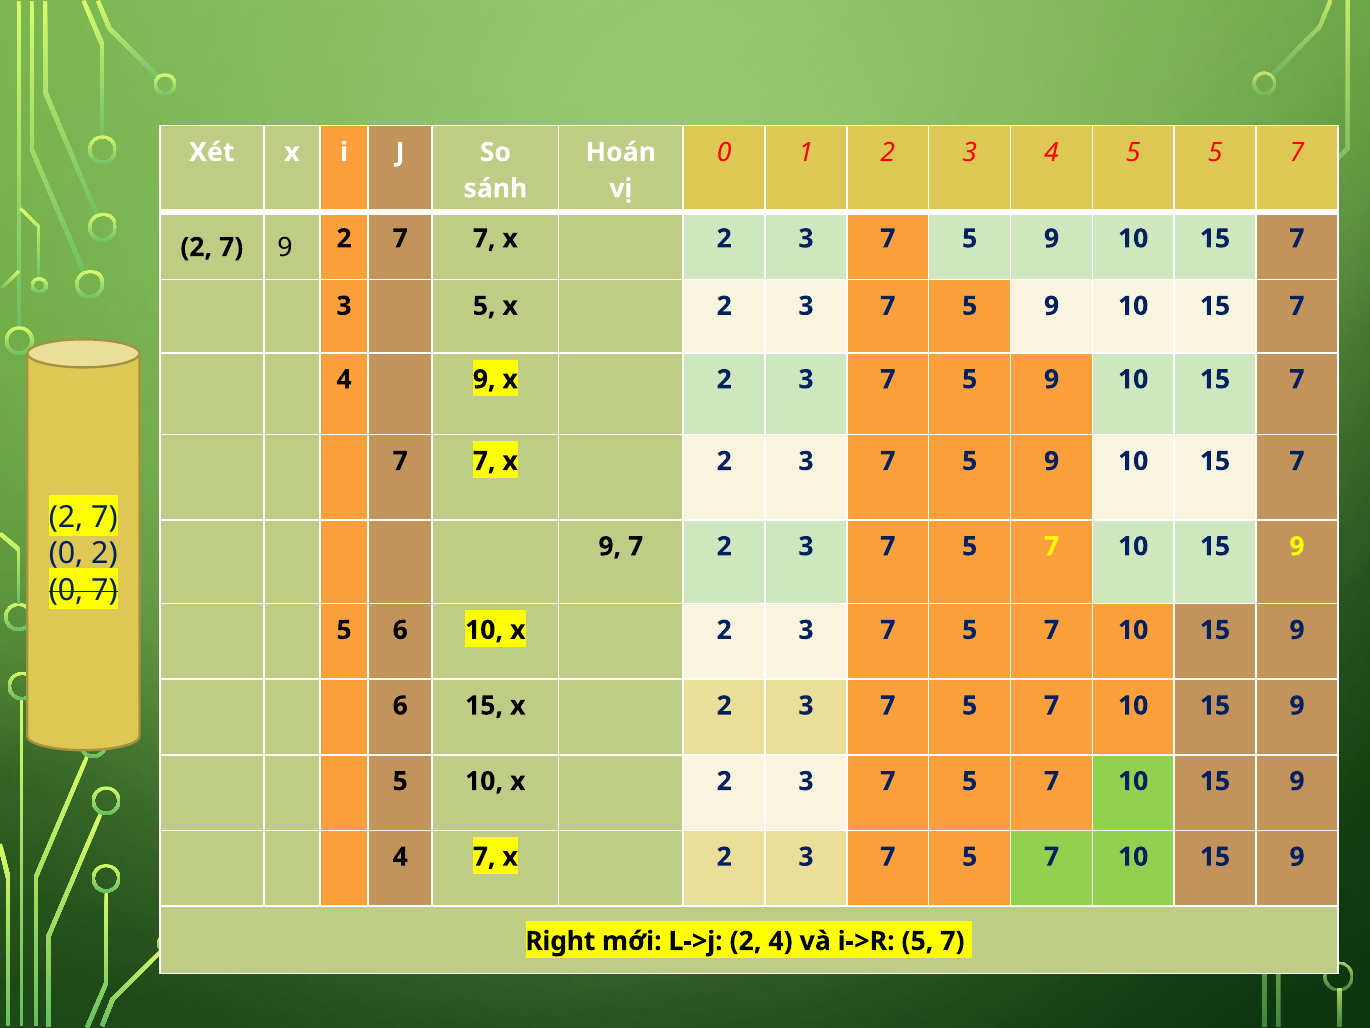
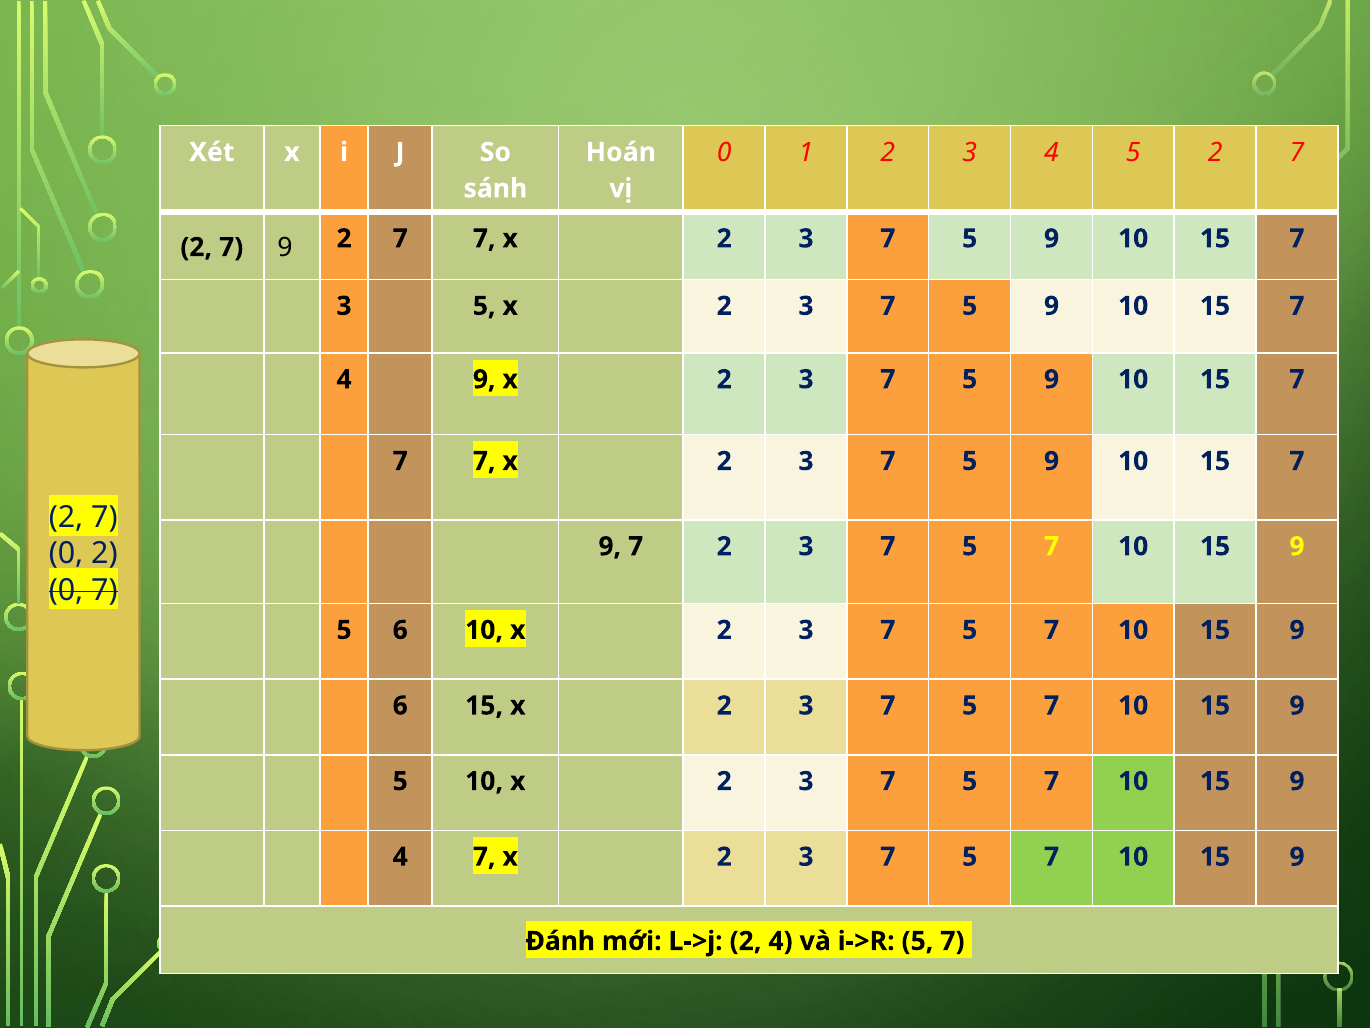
5 5: 5 -> 2 (1215, 152)
Right: Right -> Đánh (560, 941)
